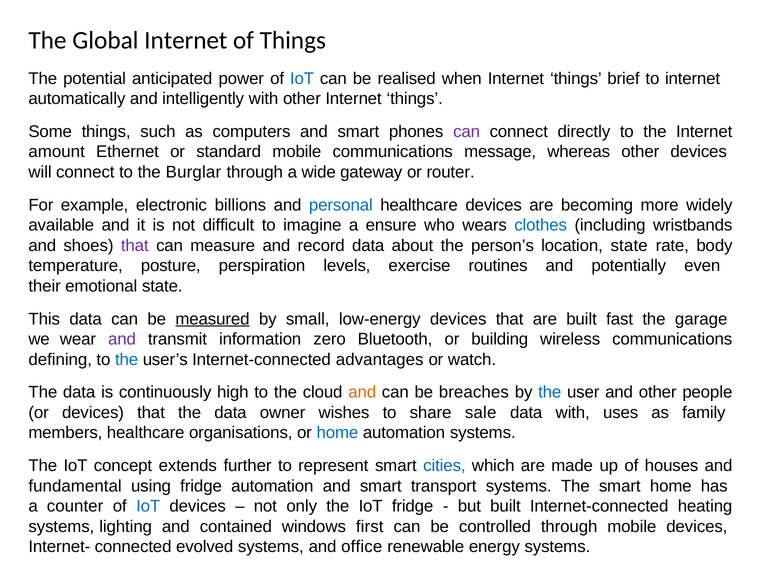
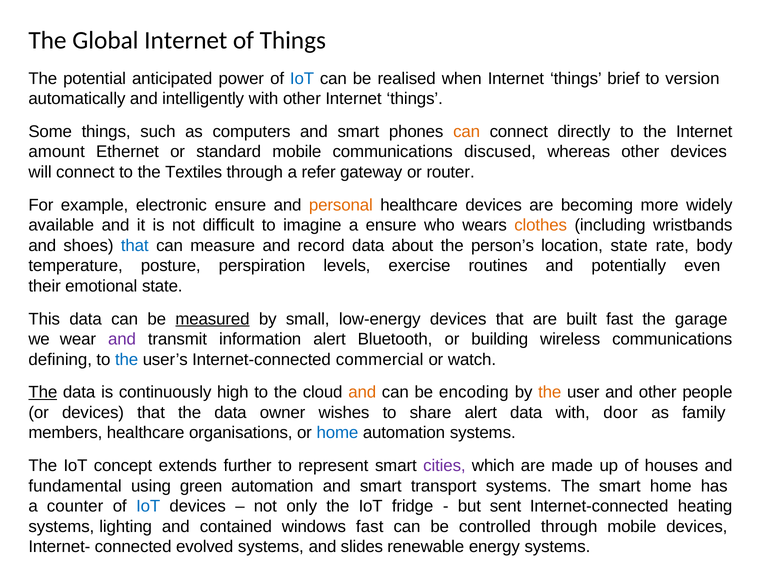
to internet: internet -> version (692, 78)
can colour: purple -> orange (467, 132)
message: message -> discused (500, 152)
Burglar: Burglar -> Textiles (194, 172)
wide: wide -> refer (319, 172)
electronic billions: billions -> ensure (240, 205)
personal colour: blue -> orange (341, 205)
clothes colour: blue -> orange (541, 225)
that colour: purple -> blue (135, 246)
information zero: zero -> alert (330, 339)
advantages: advantages -> commercial (380, 360)
The underline: none -> present (43, 392)
breaches: breaches -> encoding (474, 392)
the colour: blue -> orange (550, 392)
share sale: sale -> alert (481, 413)
uses: uses -> door (620, 413)
cities colour: blue -> purple (444, 466)
using fridge: fridge -> green (201, 486)
but built: built -> sent (506, 506)
windows first: first -> fast (370, 527)
office: office -> slides (362, 547)
